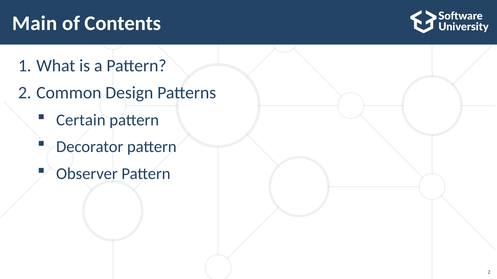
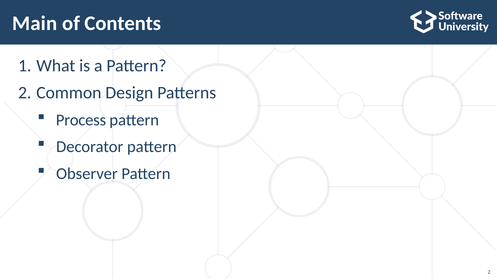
Certain: Certain -> Process (81, 120)
